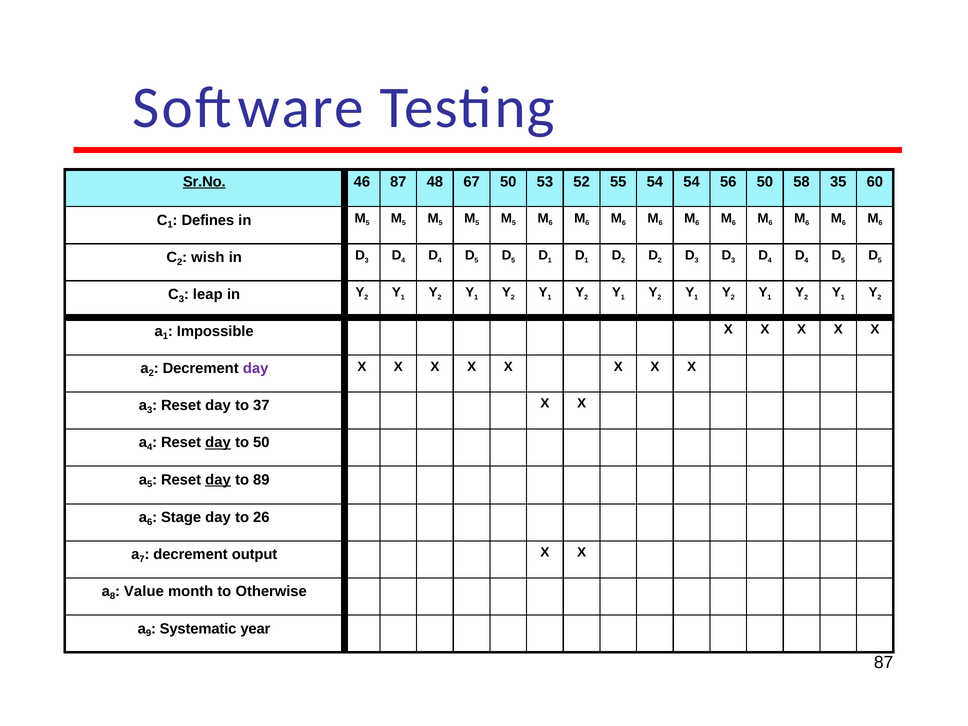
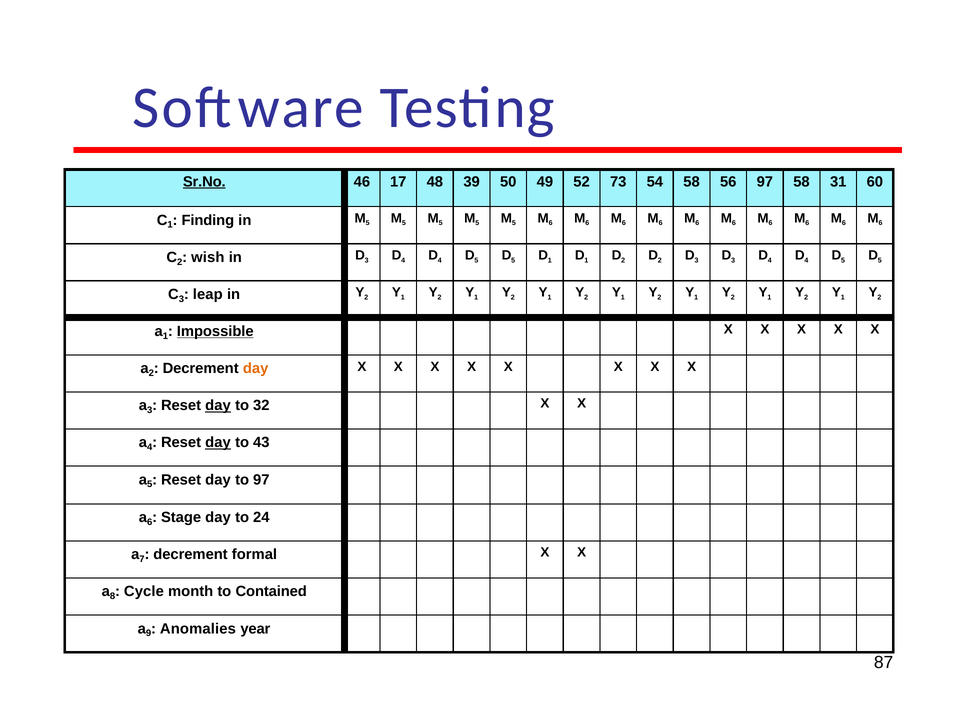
46 87: 87 -> 17 (398, 182)
67: 67 -> 39 (472, 182)
53: 53 -> 49 (545, 182)
55: 55 -> 73 (618, 182)
54 54: 54 -> 58 (692, 182)
56 50: 50 -> 97 (765, 182)
35: 35 -> 31 (838, 182)
Defines: Defines -> Finding (208, 220)
Impossible underline: none -> present (215, 331)
day colour: purple -> orange (256, 369)
day underline: none -> present (218, 406)
37: 37 -> 32 (261, 406)
to 50: 50 -> 43 (261, 443)
day underline: present -> none (218, 480)
to 89: 89 -> 97 (261, 480)
26: 26 -> 24 (261, 517)
output: output -> formal (254, 555)
Value: Value -> Cycle (144, 592)
Otherwise: Otherwise -> Contained (271, 592)
Systematic: Systematic -> Anomalies (198, 629)
